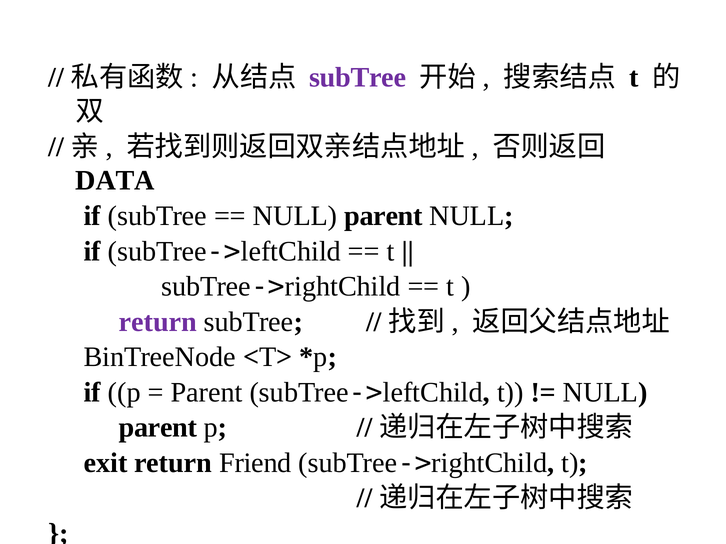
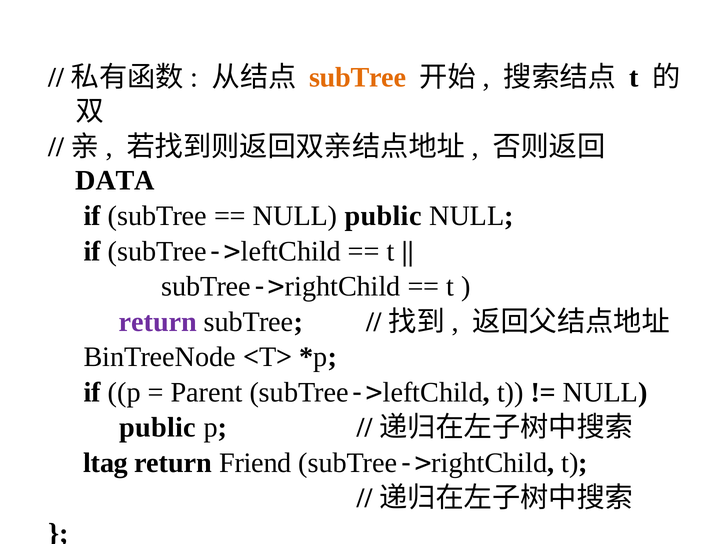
subTree colour: purple -> orange (358, 78)
parent: parent -> public (383, 216)
parent: parent -> public (158, 428)
exit: exit -> ltag (106, 463)
